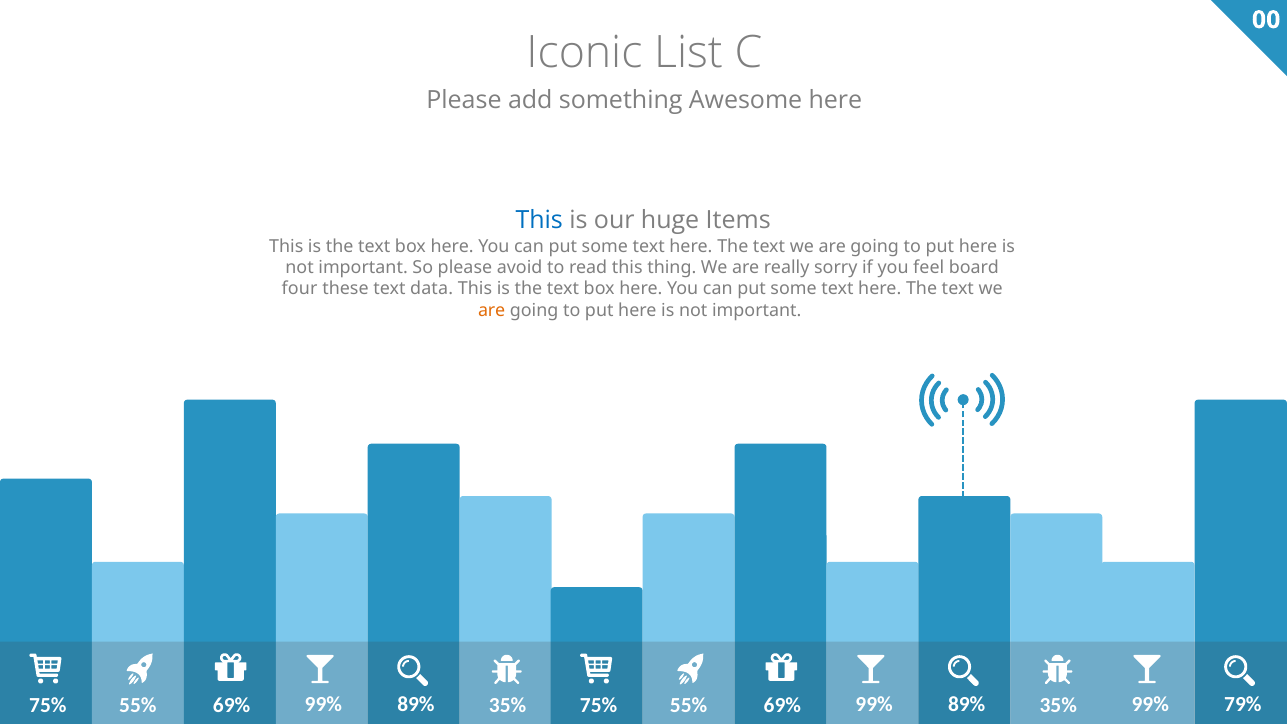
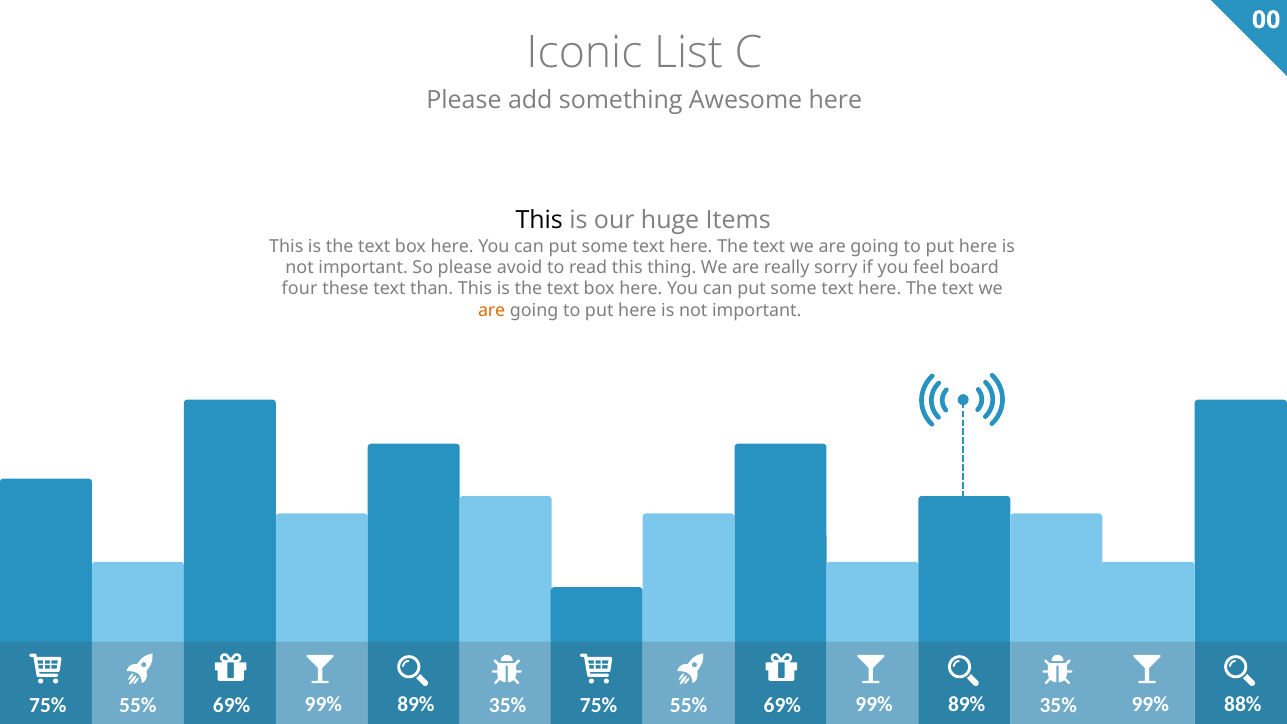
This colour: blue -> black (539, 220)
data: data -> than (432, 289)
79%: 79% -> 88% (1243, 705)
